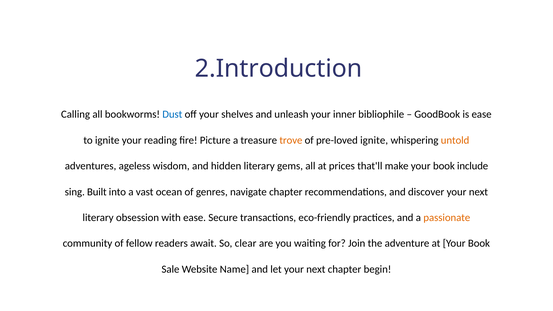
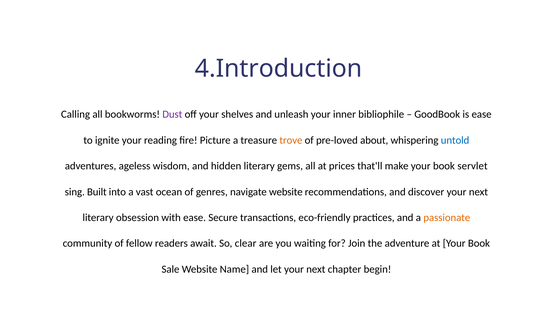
2.Introduction: 2.Introduction -> 4.Introduction (279, 69)
Dust colour: blue -> purple (172, 114)
pre-loved ignite: ignite -> about (374, 140)
untold colour: orange -> blue (455, 140)
include: include -> servlet (473, 166)
navigate chapter: chapter -> website (286, 192)
